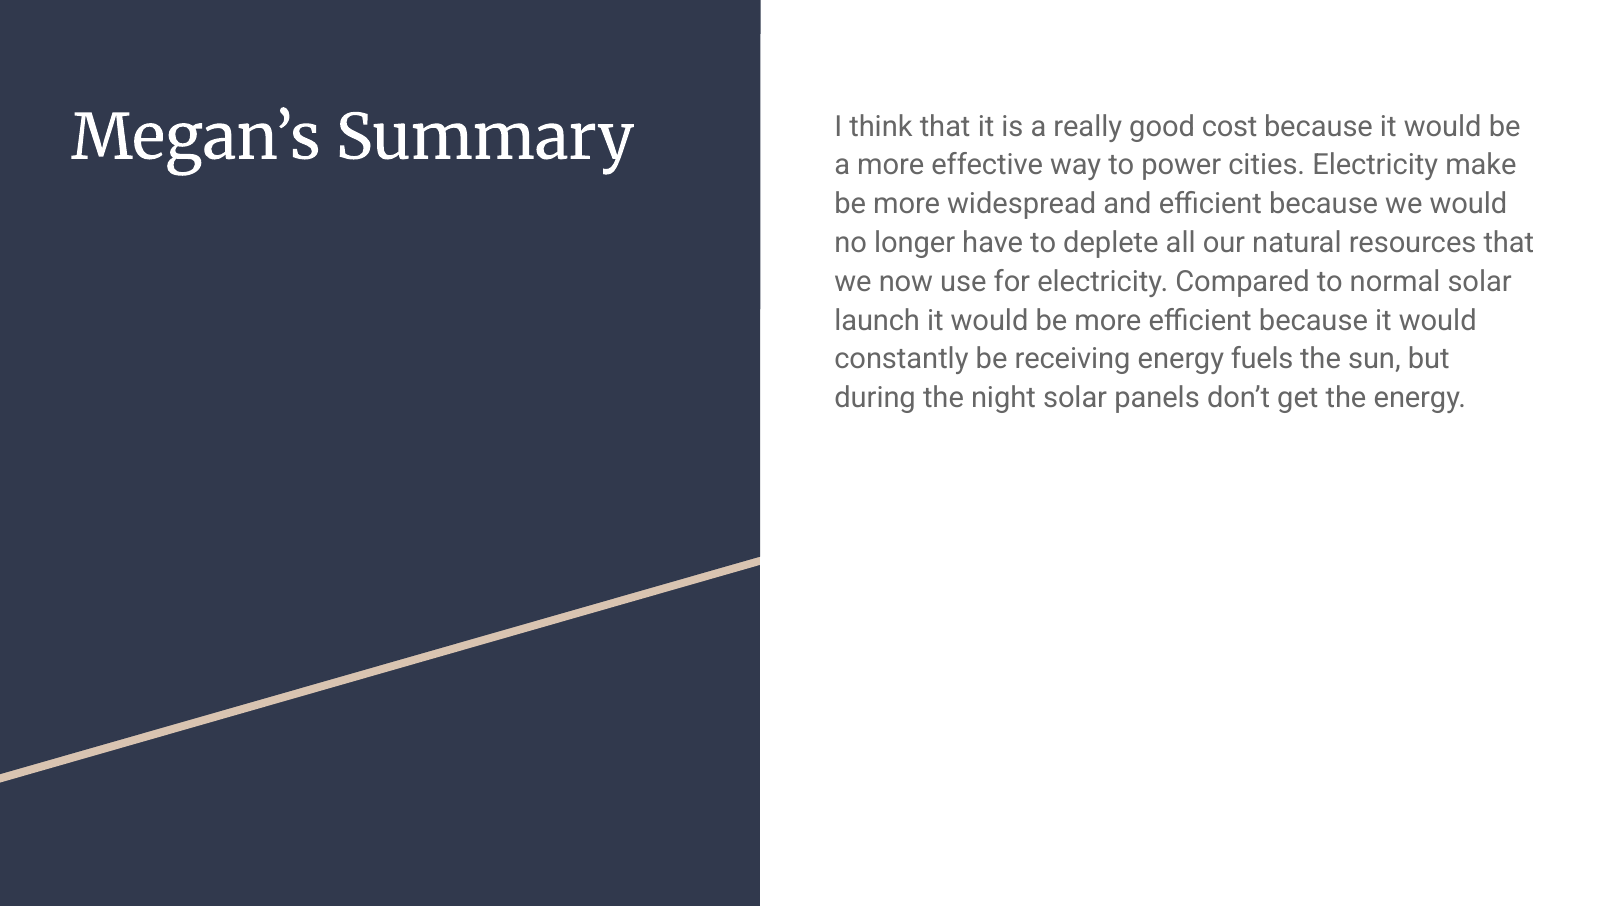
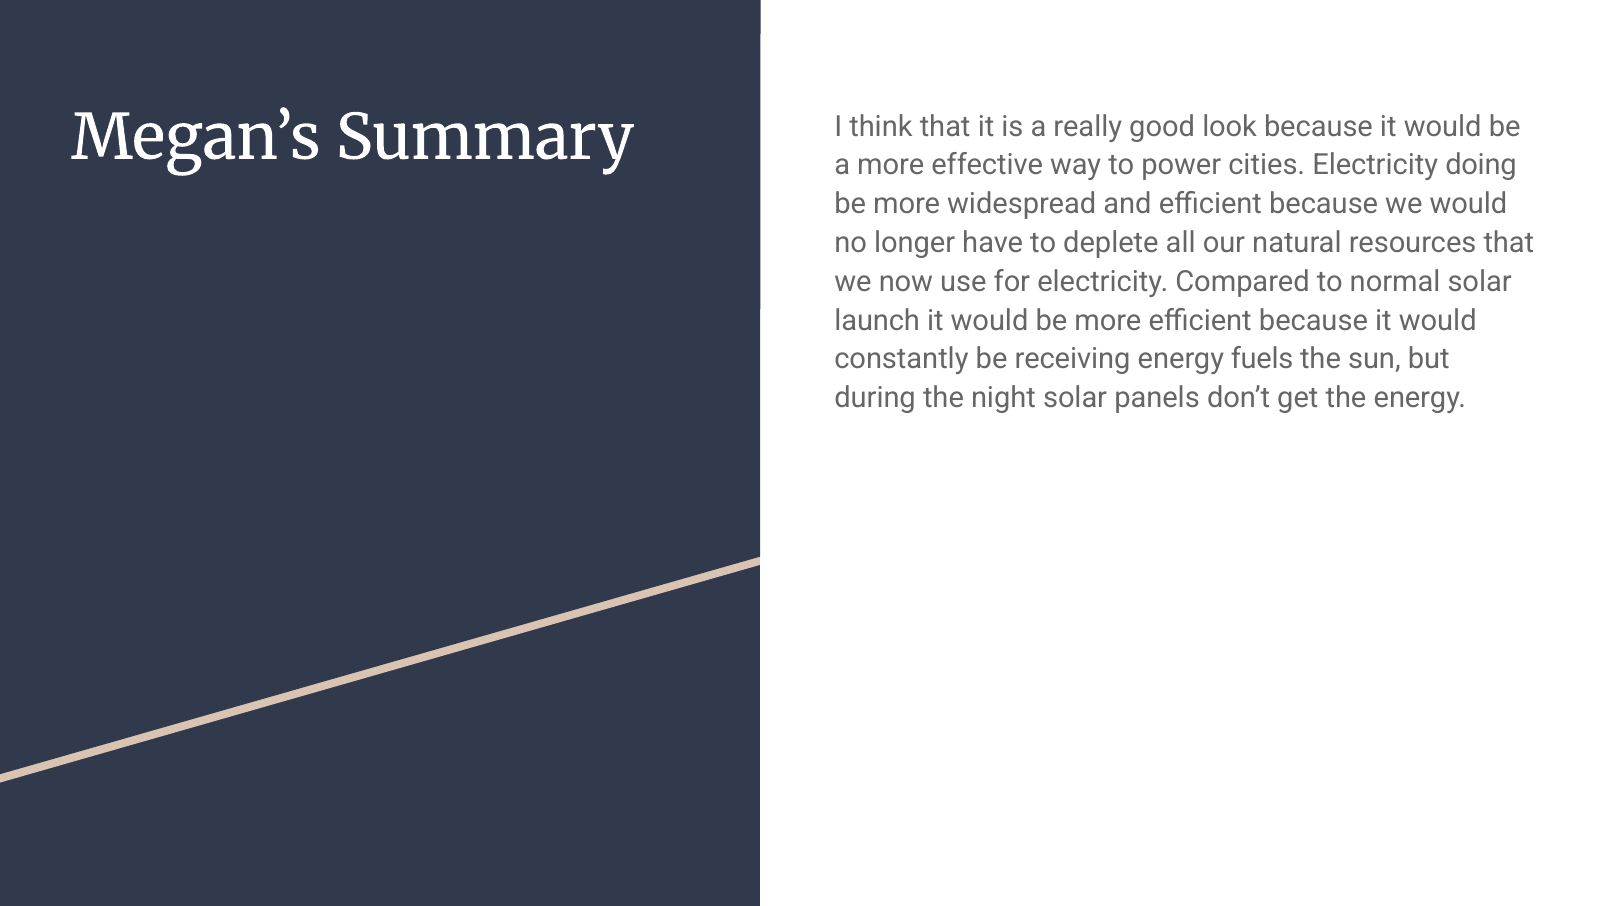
cost: cost -> look (1230, 127)
make: make -> doing (1481, 165)
